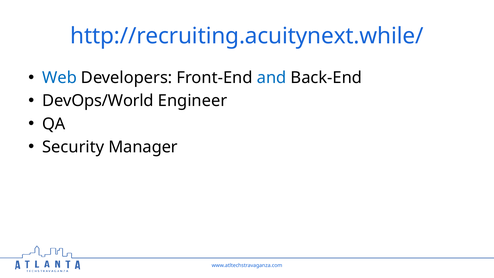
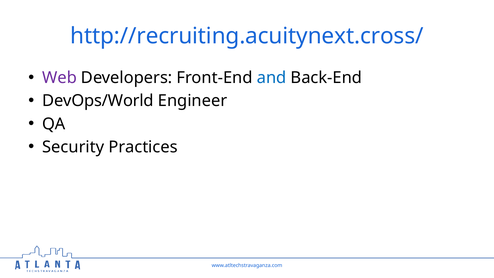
http://recruiting.acuitynext.while/: http://recruiting.acuitynext.while/ -> http://recruiting.acuitynext.cross/ (247, 36)
Web colour: blue -> purple (60, 78)
Manager: Manager -> Practices (143, 147)
